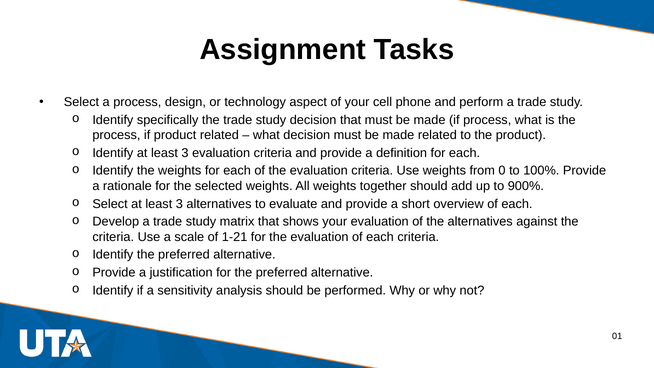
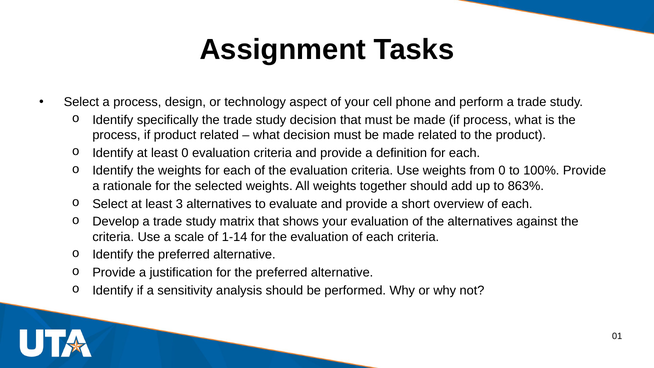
Identify at least 3: 3 -> 0 (185, 153)
900%: 900% -> 863% (526, 186)
1-21: 1-21 -> 1-14 (235, 237)
